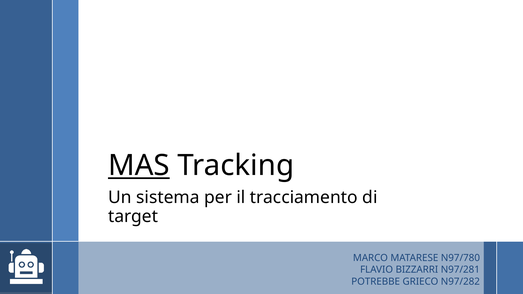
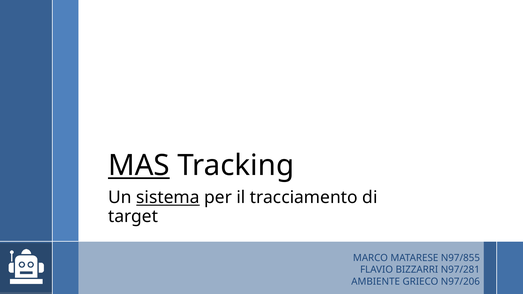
sistema underline: none -> present (168, 198)
N97/780: N97/780 -> N97/855 (460, 258)
POTREBBE: POTREBBE -> AMBIENTE (376, 282)
N97/282: N97/282 -> N97/206 (460, 282)
